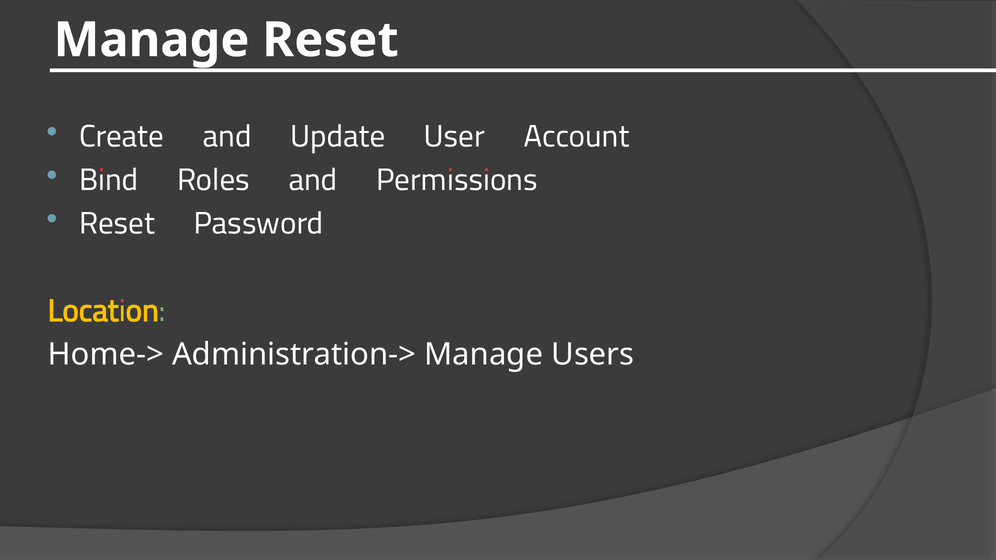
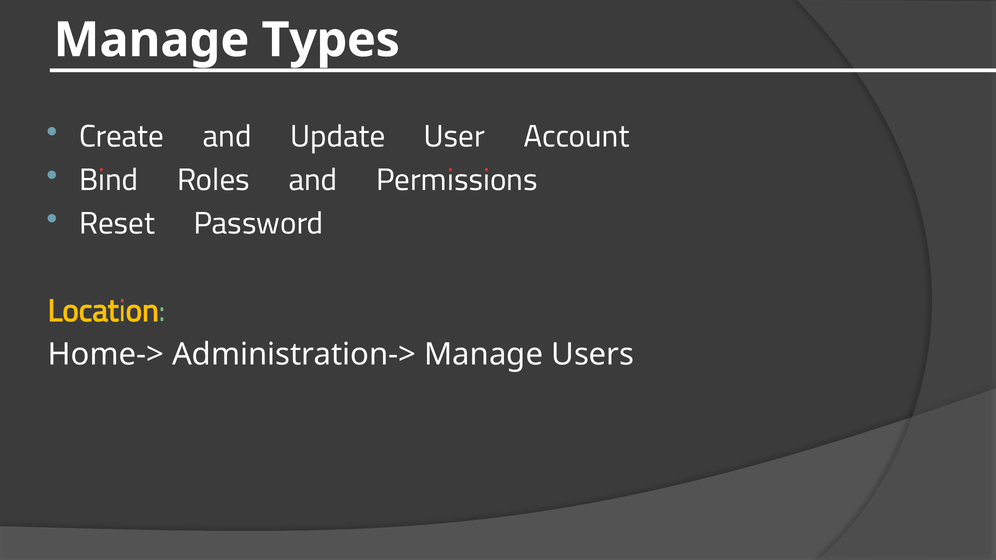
Manage Reset: Reset -> Types (331, 40)
